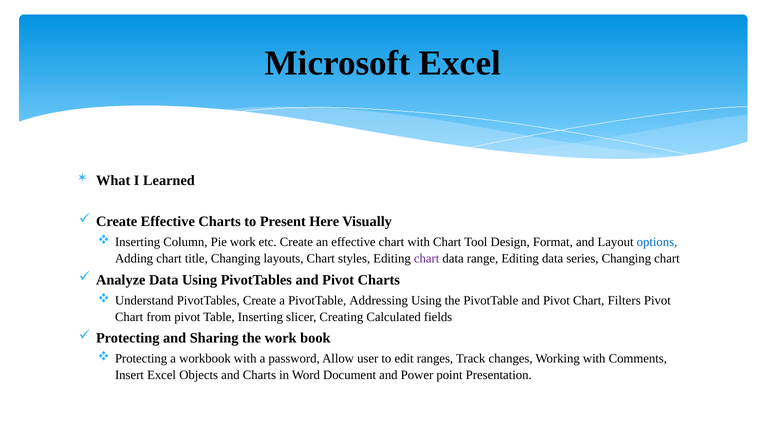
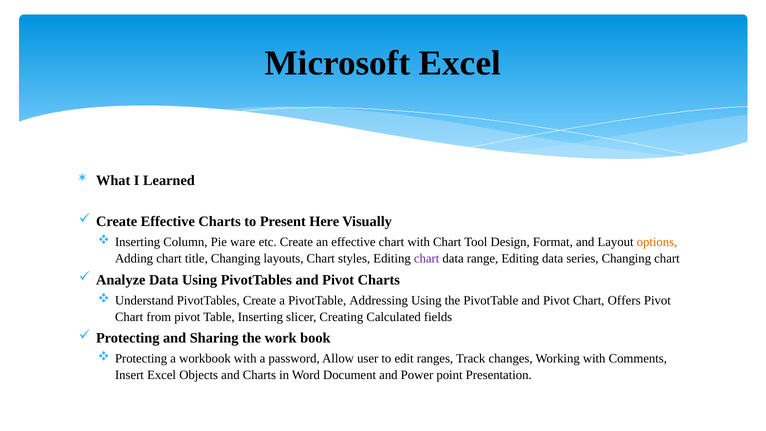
Pie work: work -> ware (243, 242)
options colour: blue -> orange (657, 242)
Filters: Filters -> Offers (624, 300)
